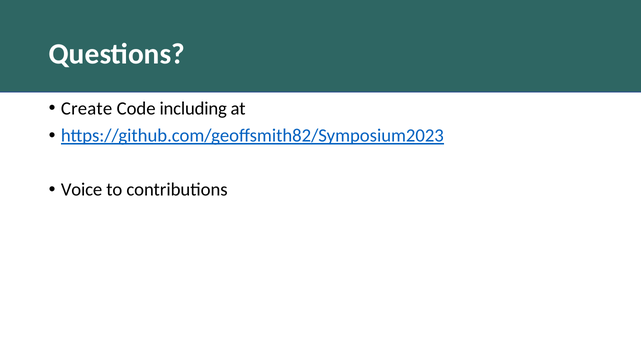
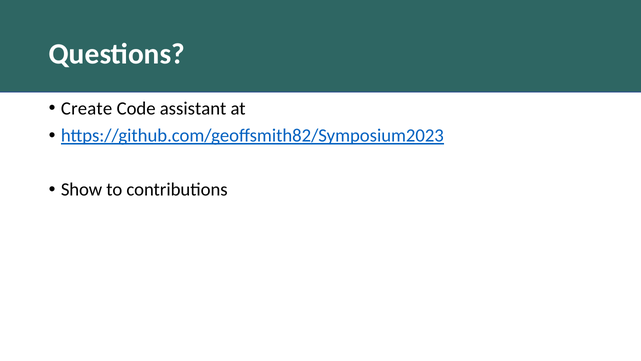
including: including -> assistant (193, 108)
Voice: Voice -> Show (82, 189)
